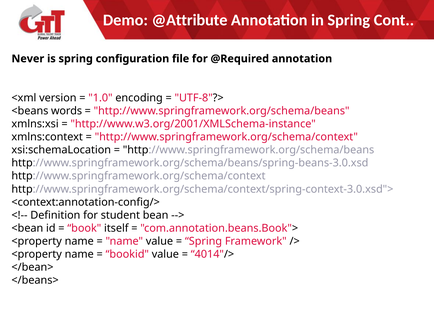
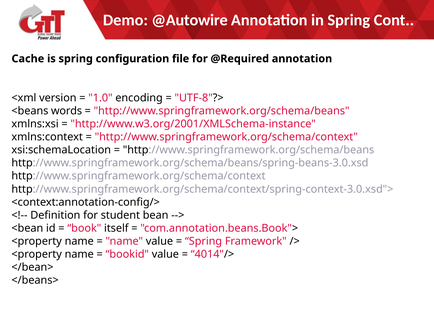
@Attribute: @Attribute -> @Autowire (190, 20)
Never: Never -> Cache (28, 59)
